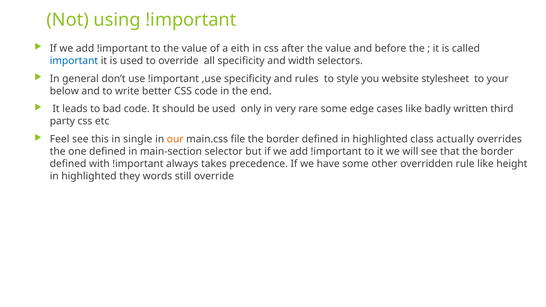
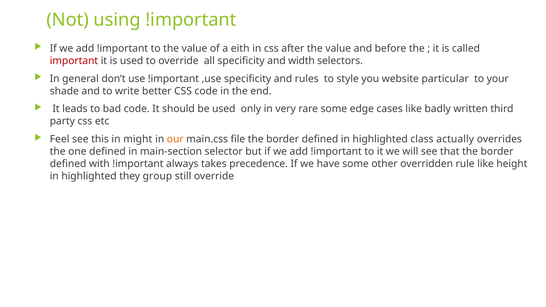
important colour: blue -> red (74, 61)
stylesheet: stylesheet -> particular (445, 79)
below: below -> shade (64, 91)
single: single -> might (138, 139)
words: words -> group (157, 176)
